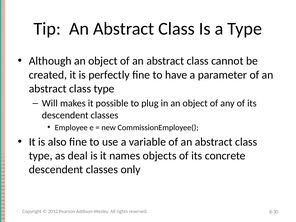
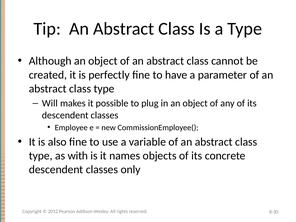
deal: deal -> with (78, 156)
